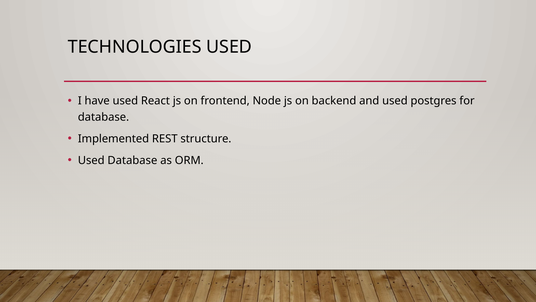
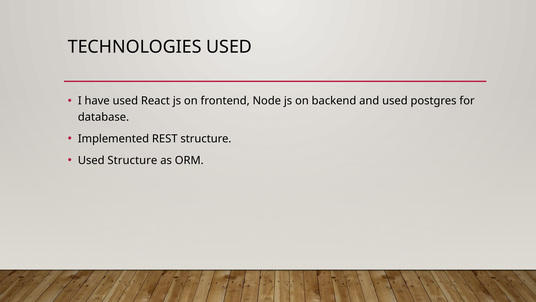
Used Database: Database -> Structure (132, 160)
